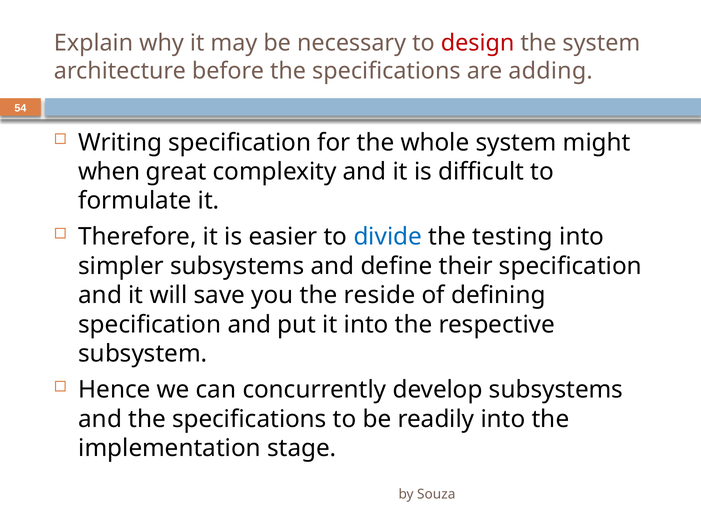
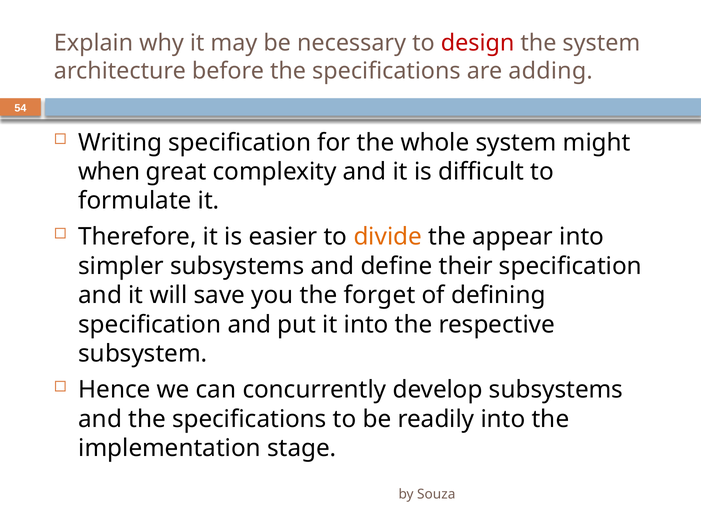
divide colour: blue -> orange (388, 237)
testing: testing -> appear (513, 237)
reside: reside -> forget (379, 295)
